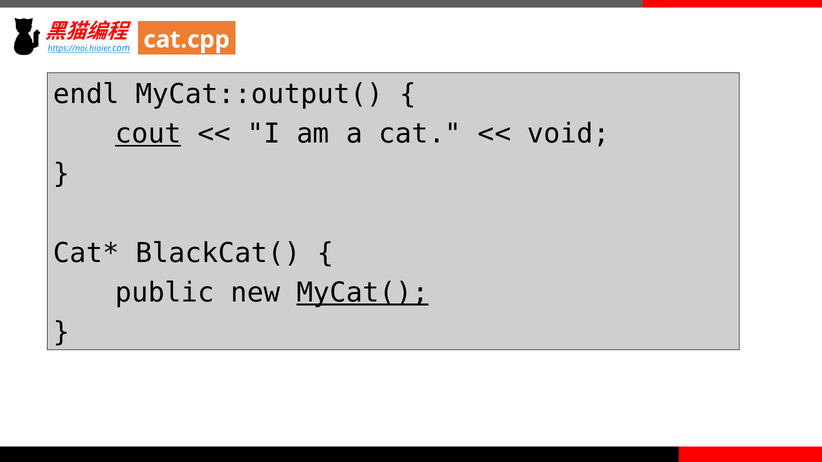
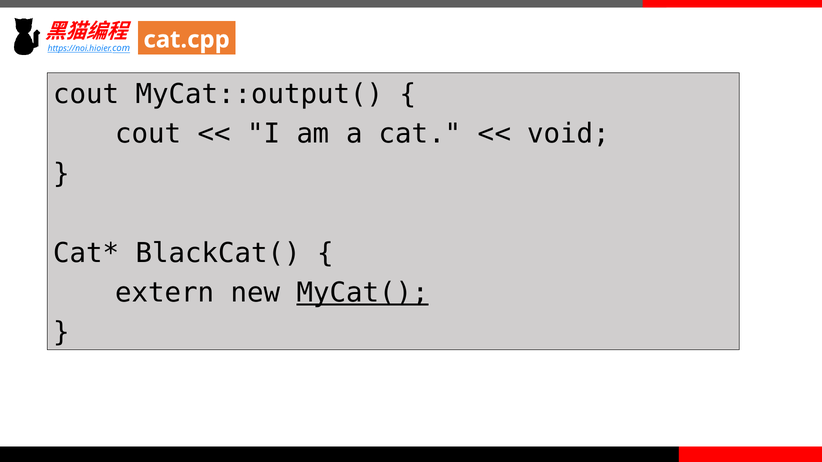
endl: endl -> cout (86, 94)
cout underline: present -> none (148, 134)
public: public -> extern (165, 293)
